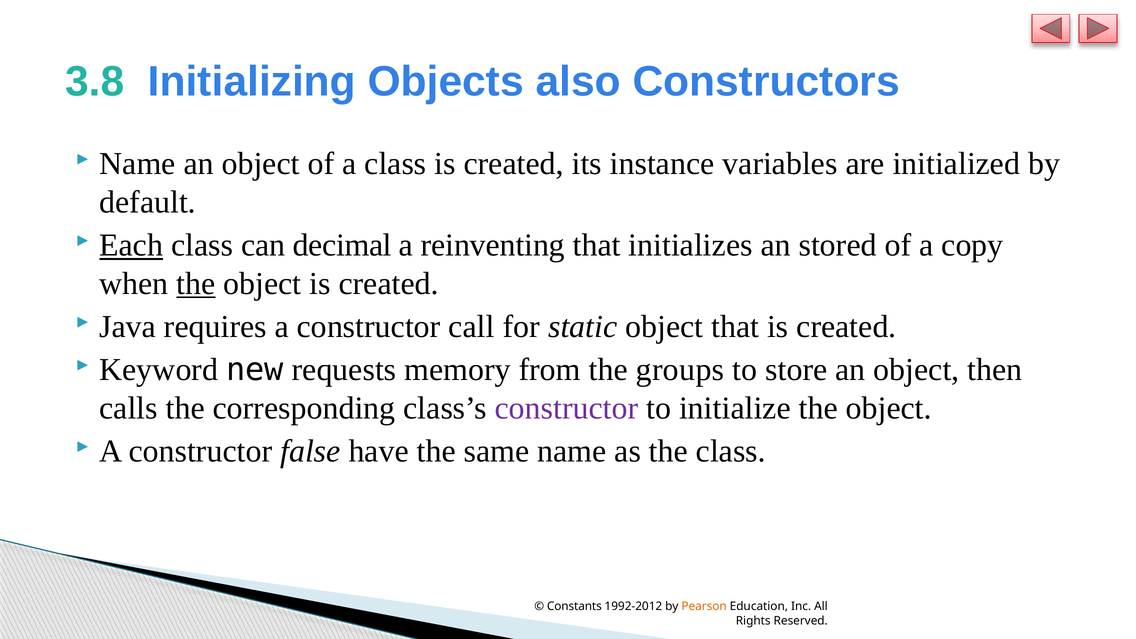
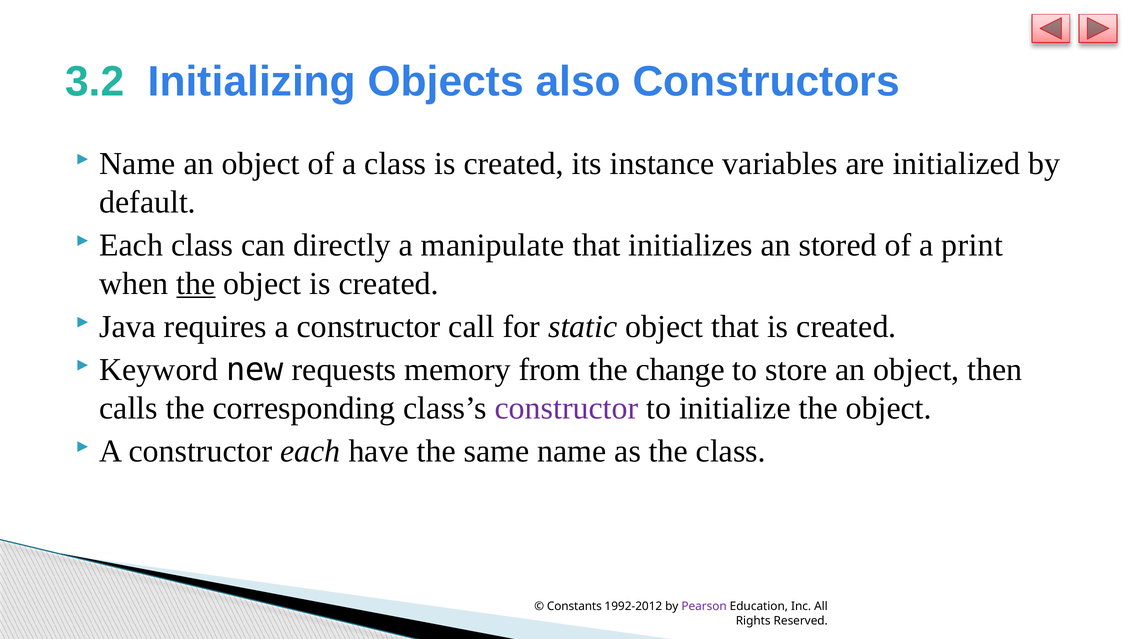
3.8: 3.8 -> 3.2 (95, 82)
Each underline: present -> none (131, 245)
decimal: decimal -> directly (342, 245)
reinventing: reinventing -> manipulate (493, 245)
copy: copy -> print (972, 245)
groups: groups -> change (680, 370)
constructor false: false -> each (310, 451)
Pearson colour: orange -> purple (704, 606)
